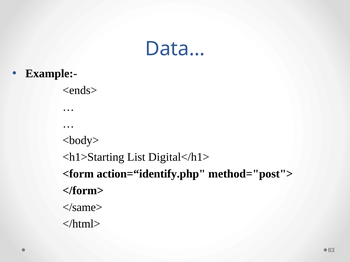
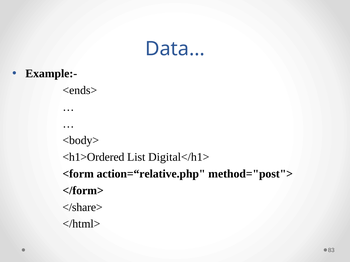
<h1>Starting: <h1>Starting -> <h1>Ordered (93, 157)
action=“identify.php: action=“identify.php -> action=“relative.php (151, 174)
</same>: </same> -> </share> (82, 208)
